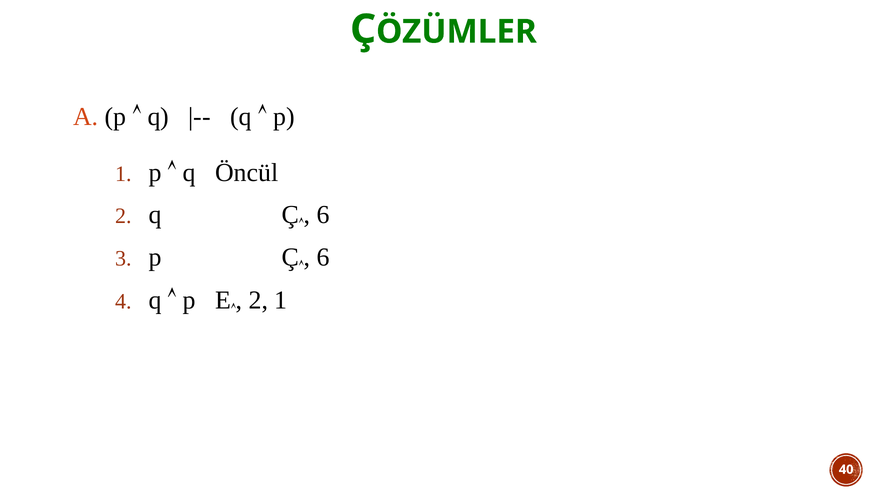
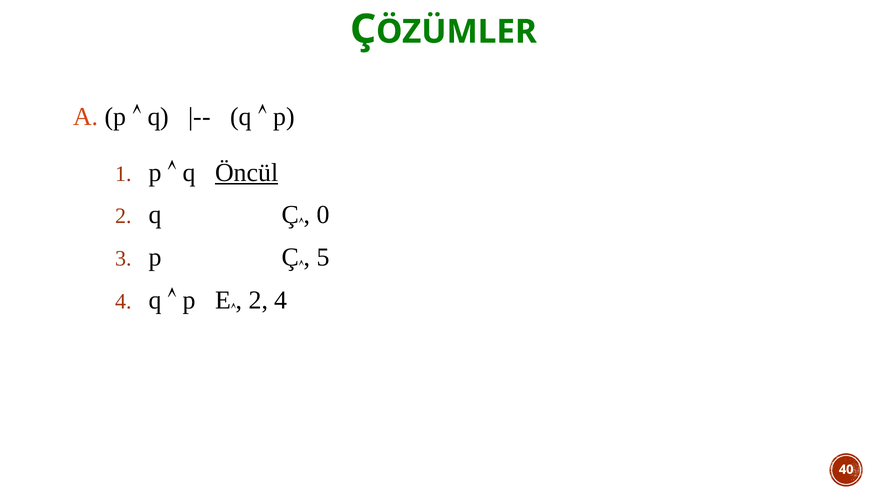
Öncül underline: none -> present (247, 172)
6: 6 -> 0 (323, 215)
6: 6 -> 5 (323, 257)
2 1: 1 -> 4 (281, 300)
